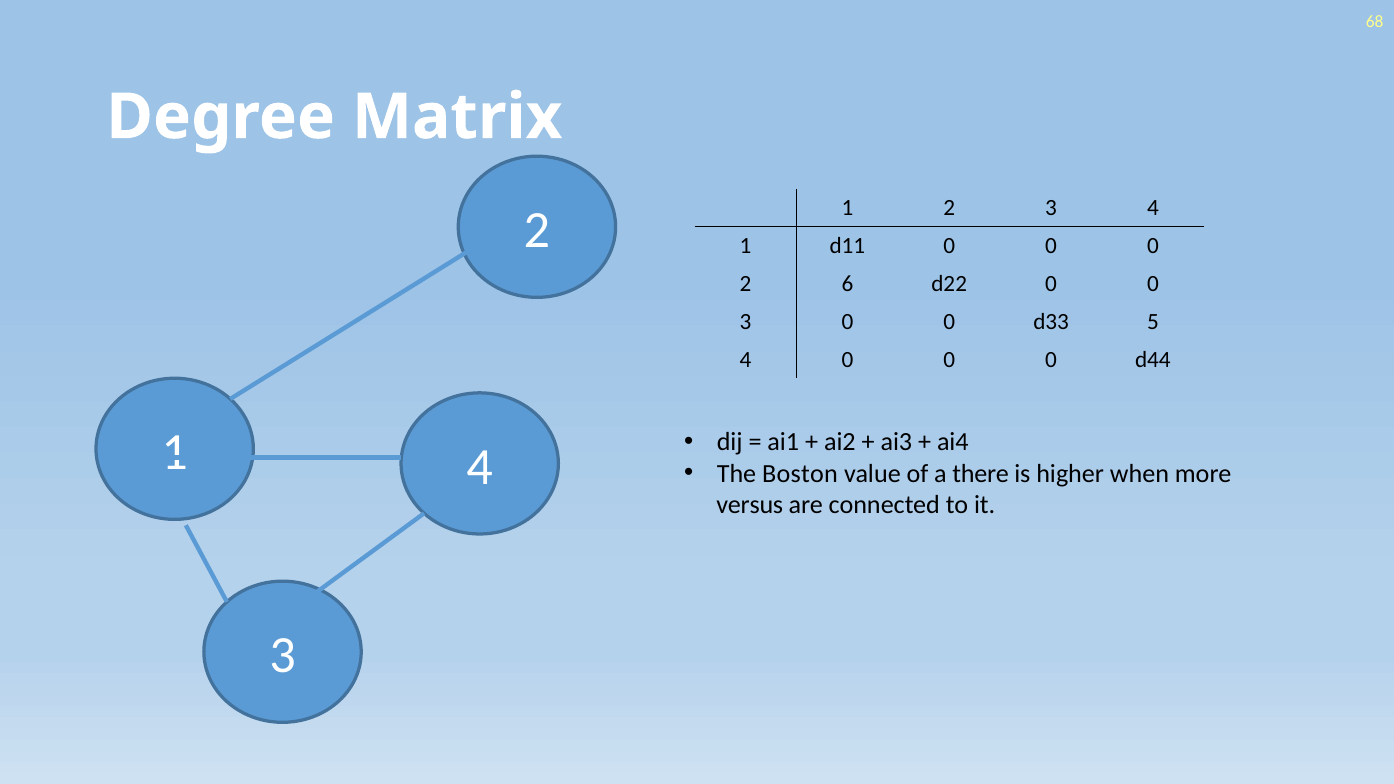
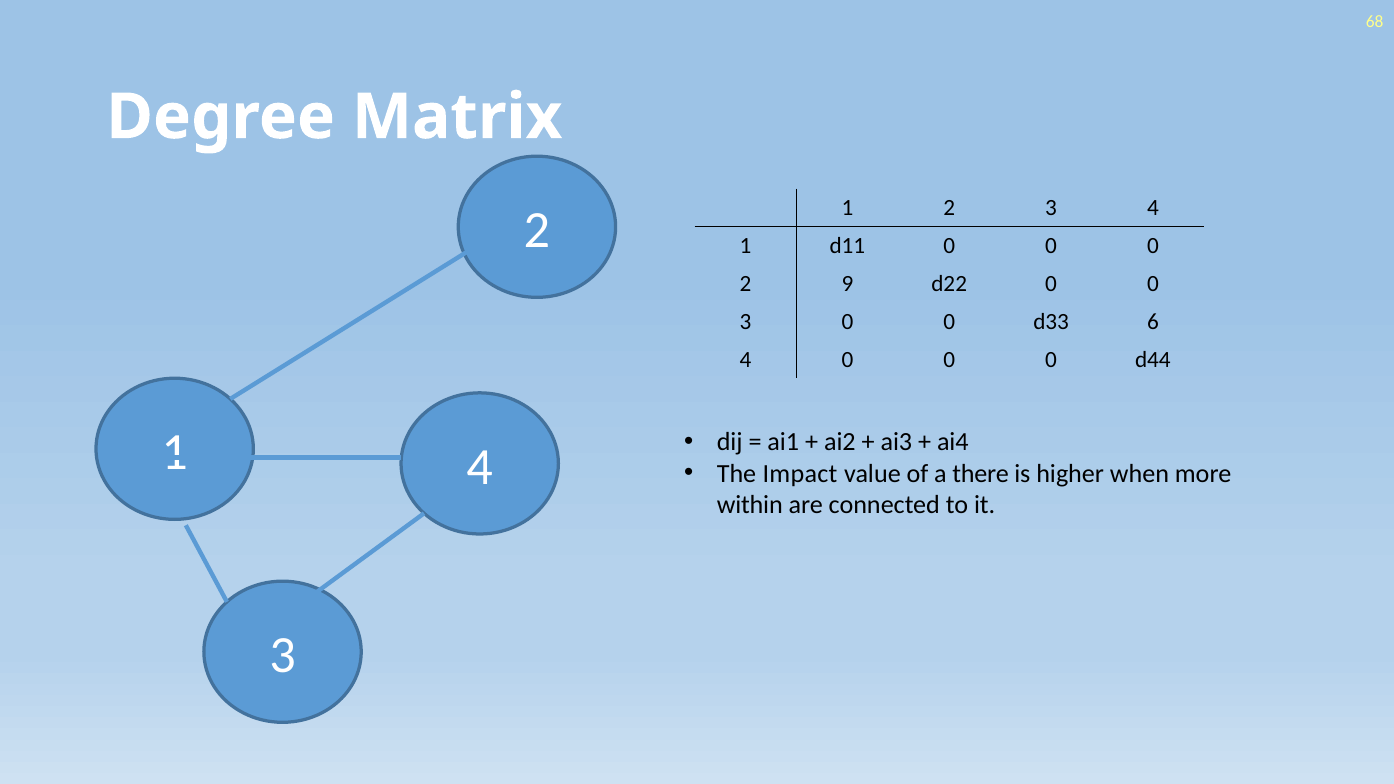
6: 6 -> 9 (847, 284)
5: 5 -> 6 (1153, 322)
Boston: Boston -> Impact (800, 474)
versus: versus -> within (750, 505)
